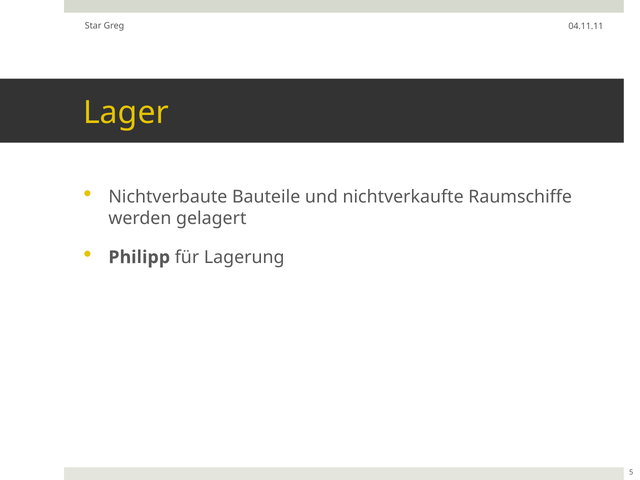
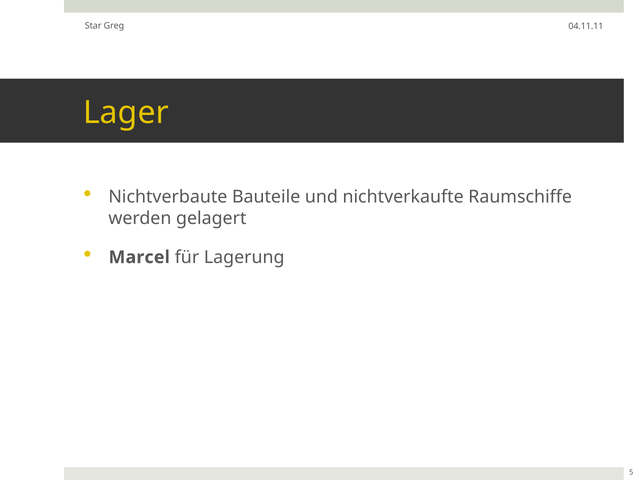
Philipp: Philipp -> Marcel (139, 257)
